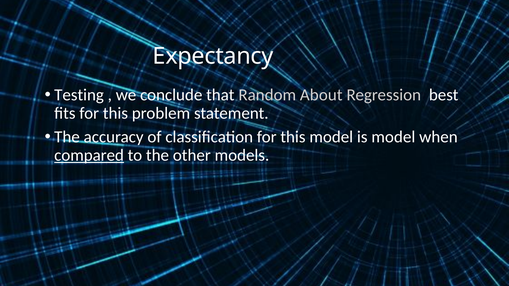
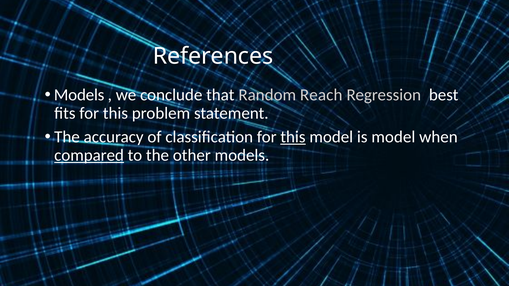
Expectancy: Expectancy -> References (213, 56)
Testing: Testing -> Models (79, 95)
About: About -> Reach (321, 95)
this underline: none -> present (293, 137)
